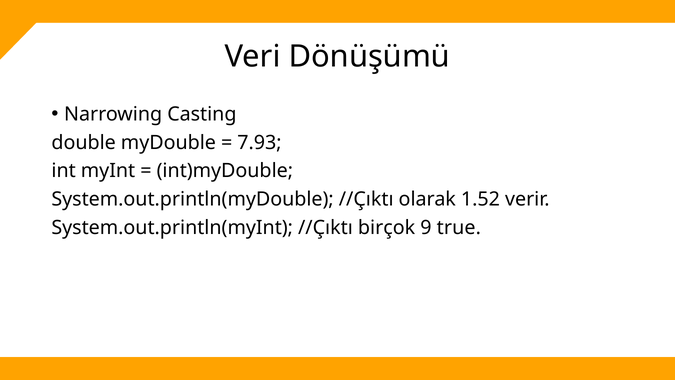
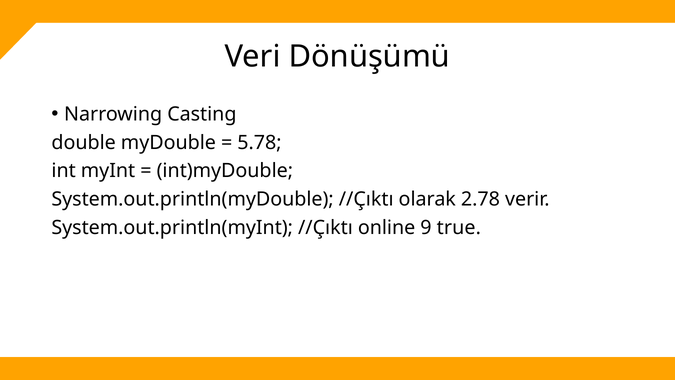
7.93: 7.93 -> 5.78 (259, 142)
1.52: 1.52 -> 2.78 (480, 199)
birçok: birçok -> online (387, 227)
